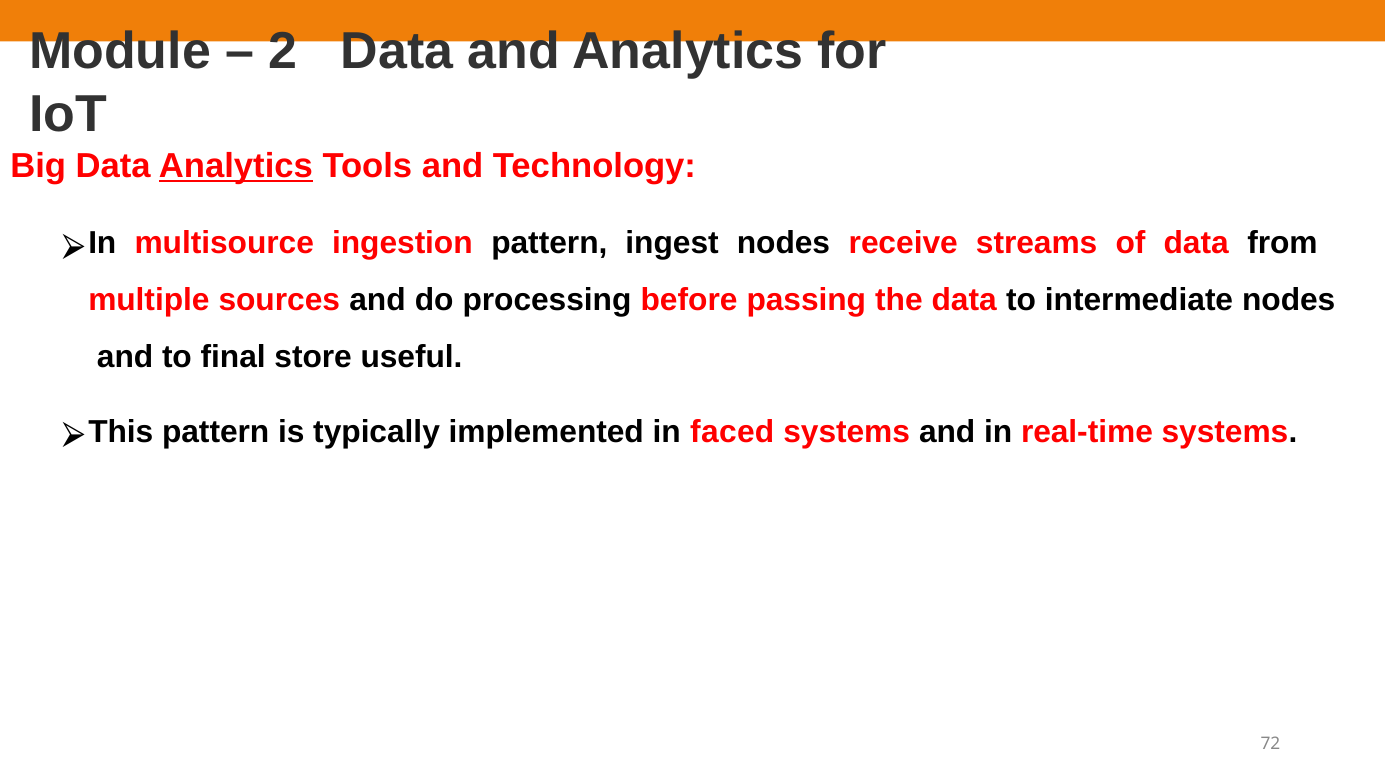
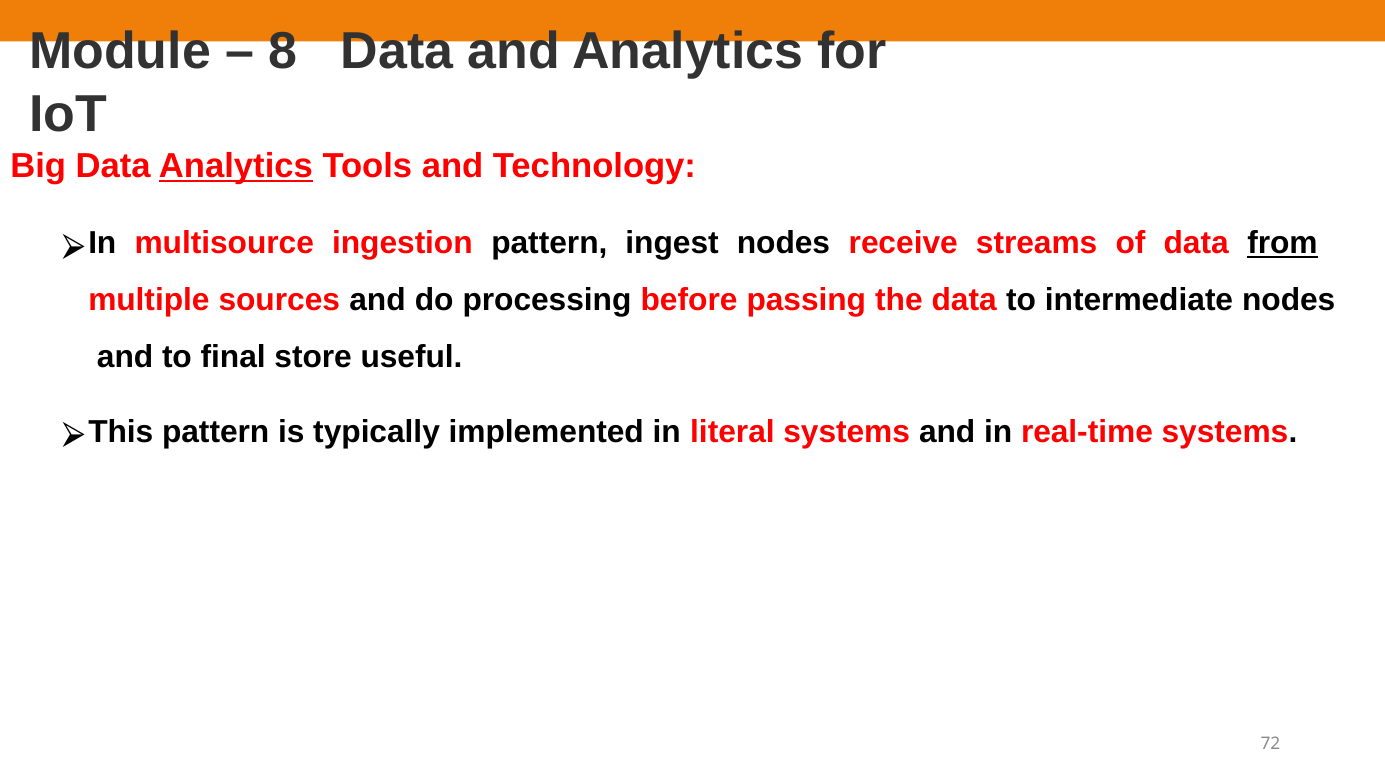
2: 2 -> 8 (283, 52)
from underline: none -> present (1282, 243)
faced: faced -> literal (732, 432)
